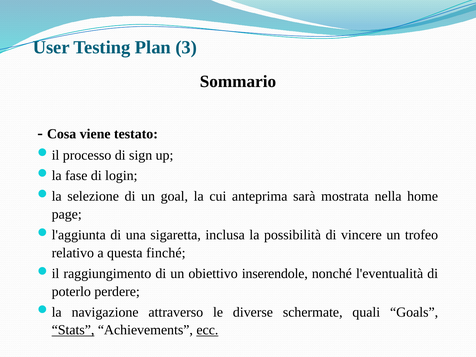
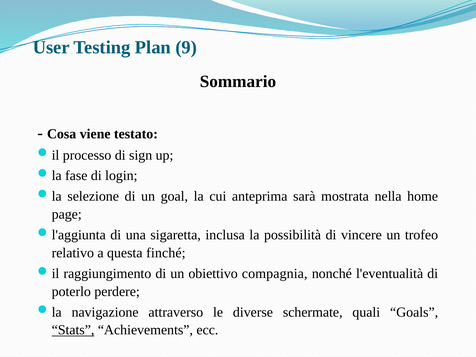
3: 3 -> 9 (186, 47)
inserendole: inserendole -> compagnia (275, 274)
ecc underline: present -> none (207, 330)
